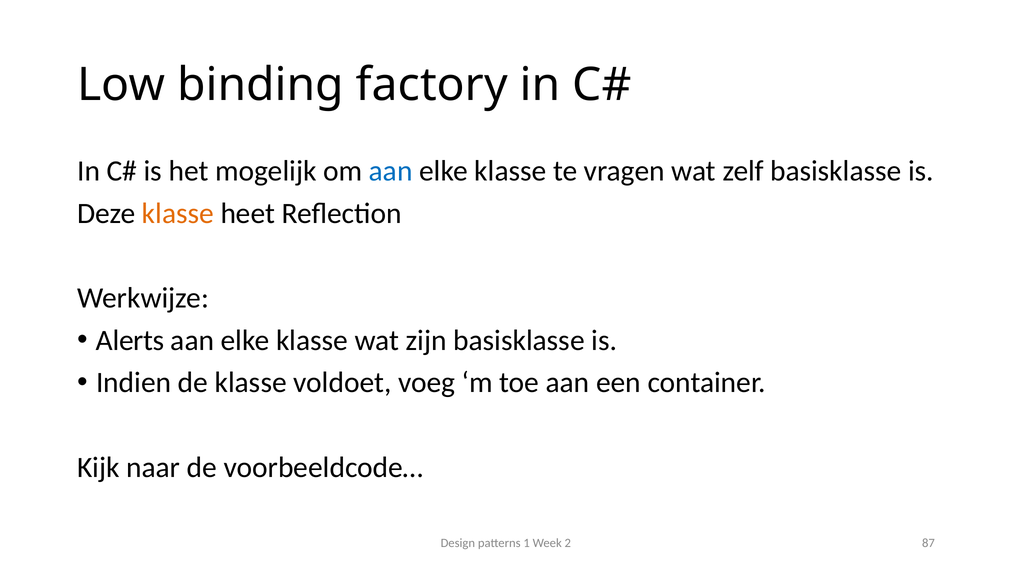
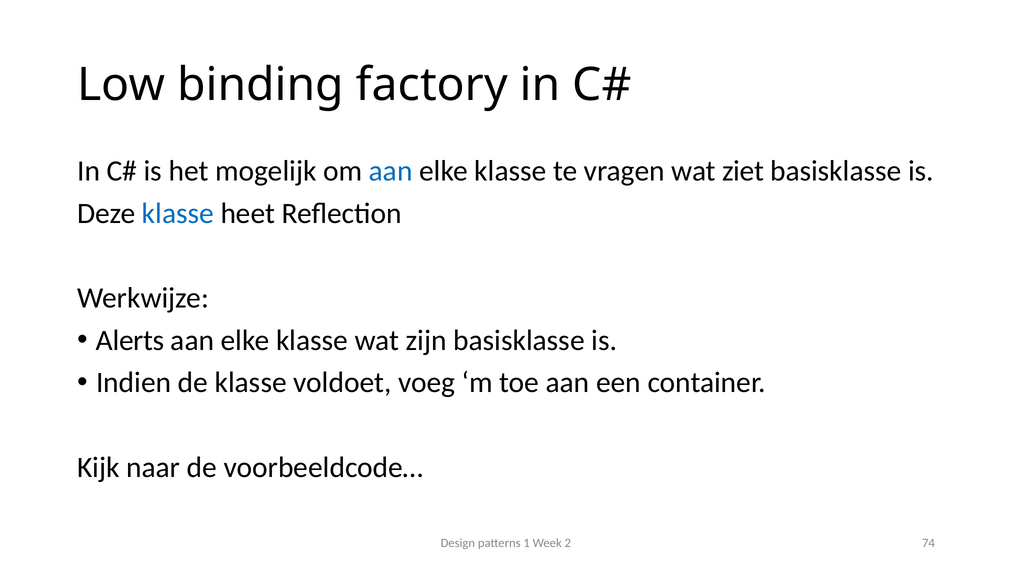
zelf: zelf -> ziet (743, 171)
klasse colour: orange -> blue (178, 213)
87: 87 -> 74 (928, 543)
